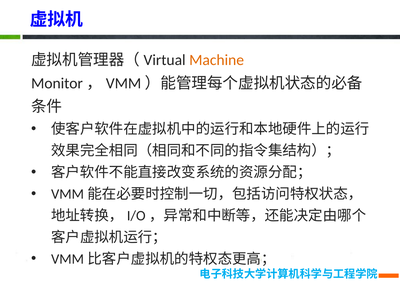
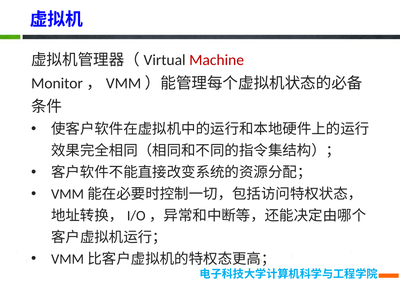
Machine colour: orange -> red (217, 60)
